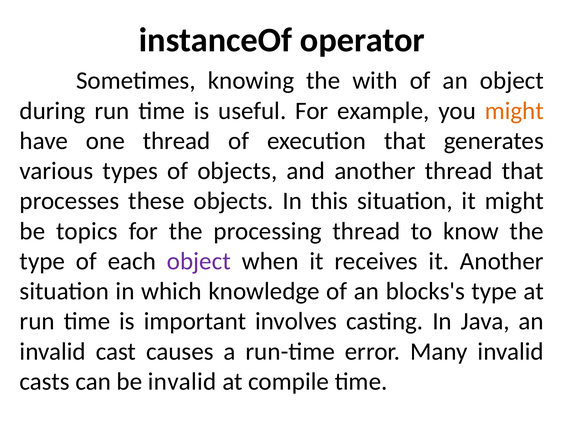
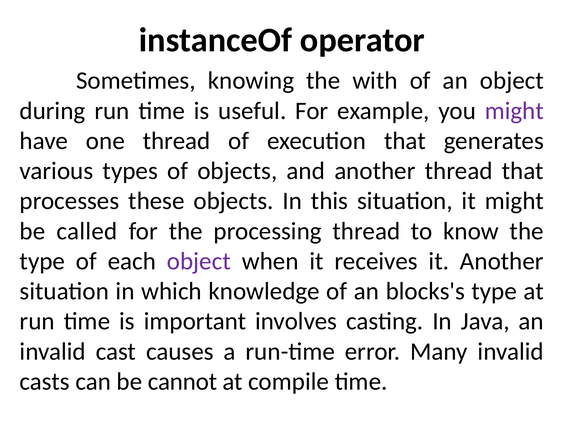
might colour: orange -> purple (514, 111)
topics: topics -> called (87, 231)
be invalid: invalid -> cannot (182, 382)
